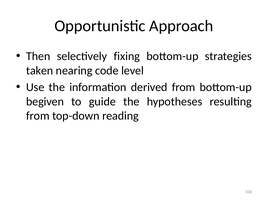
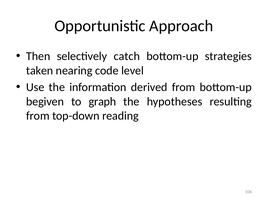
fixing: fixing -> catch (127, 56)
guide: guide -> graph (102, 101)
